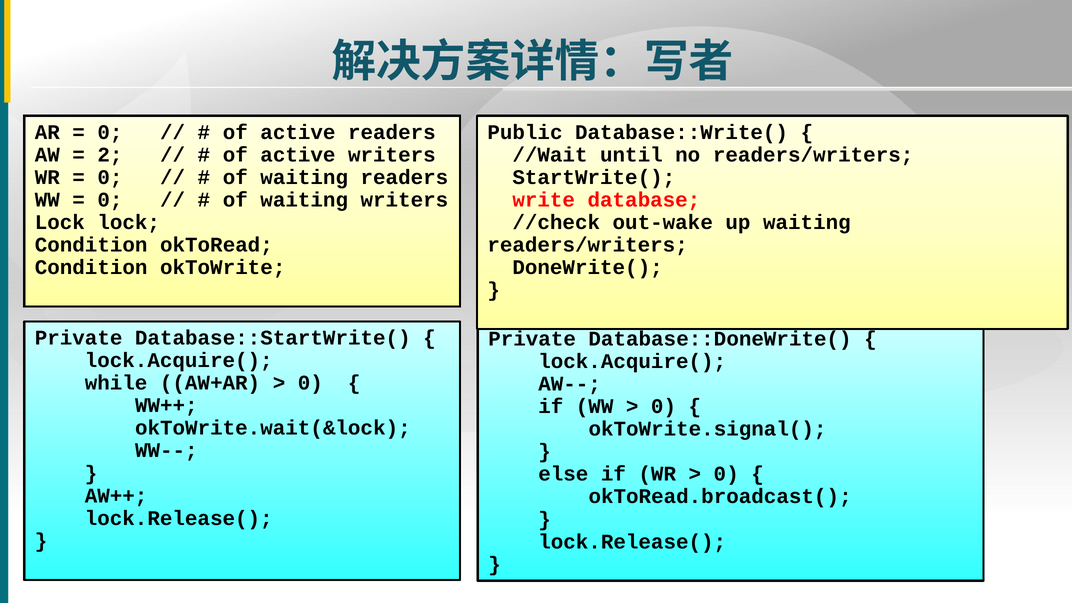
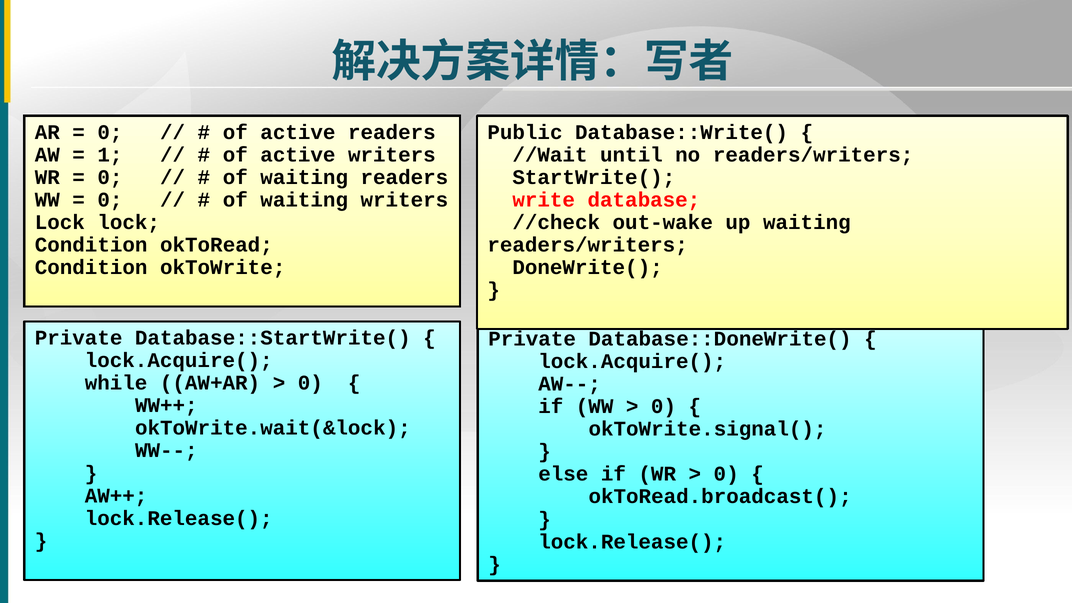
2: 2 -> 1 (110, 155)
